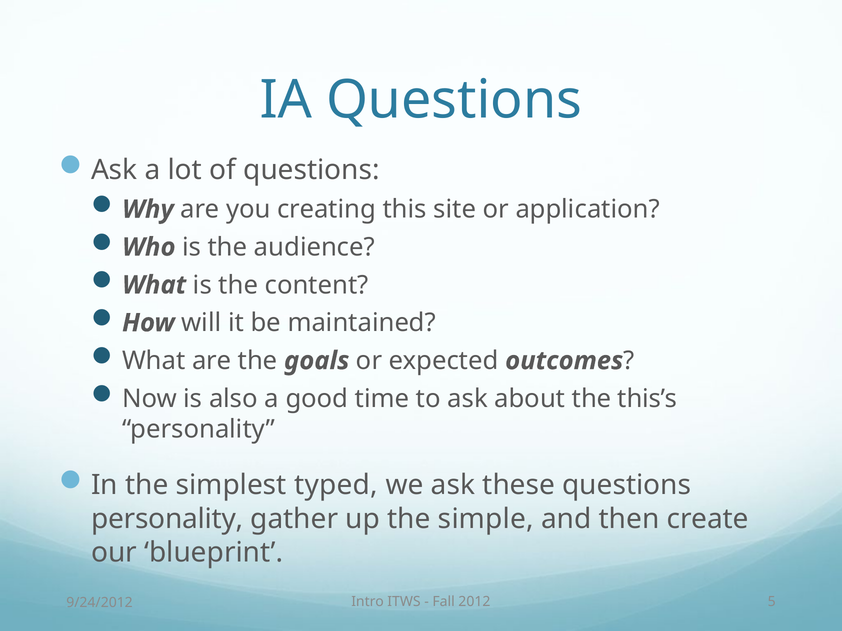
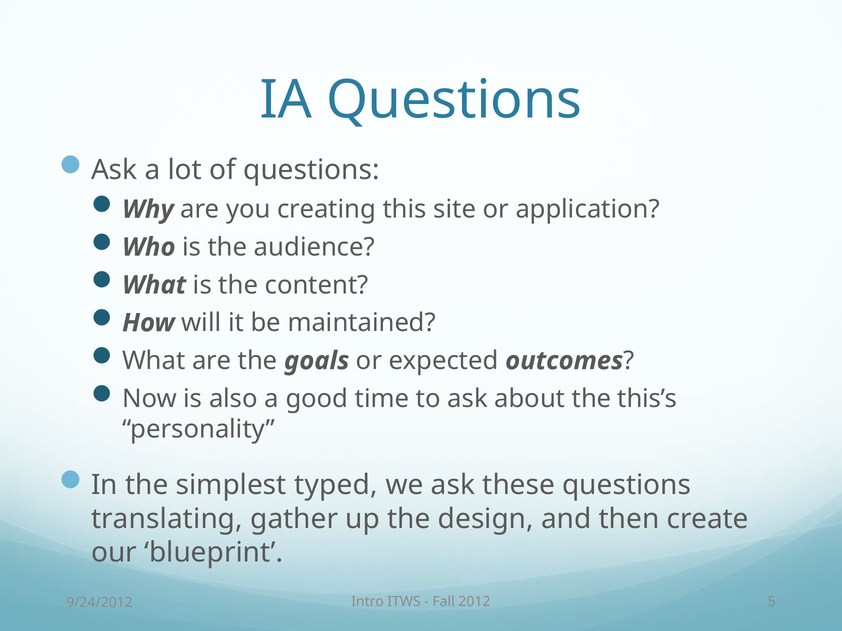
personality: personality -> translating (167, 519)
simple: simple -> design (486, 519)
